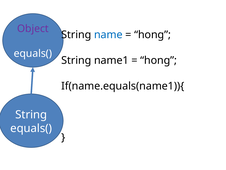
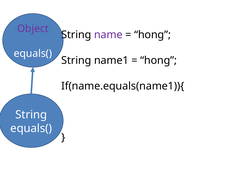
name colour: blue -> purple (108, 35)
